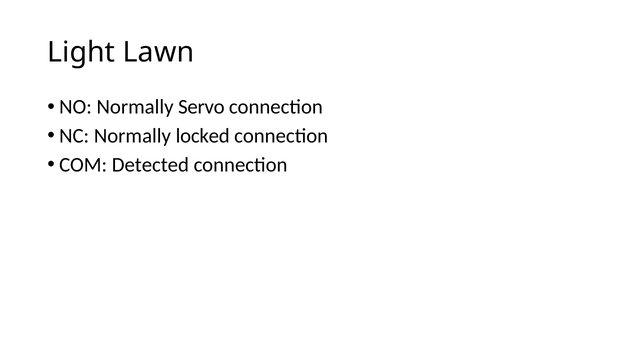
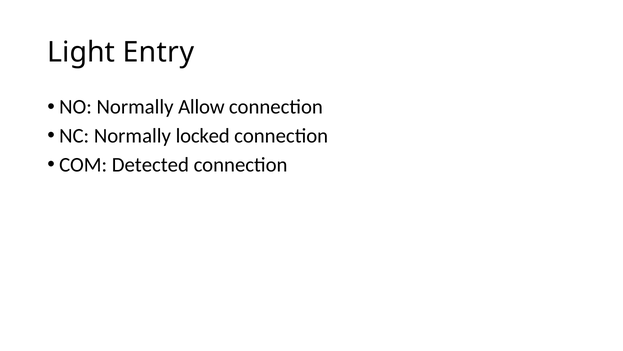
Lawn: Lawn -> Entry (158, 52)
Servo: Servo -> Allow (201, 107)
